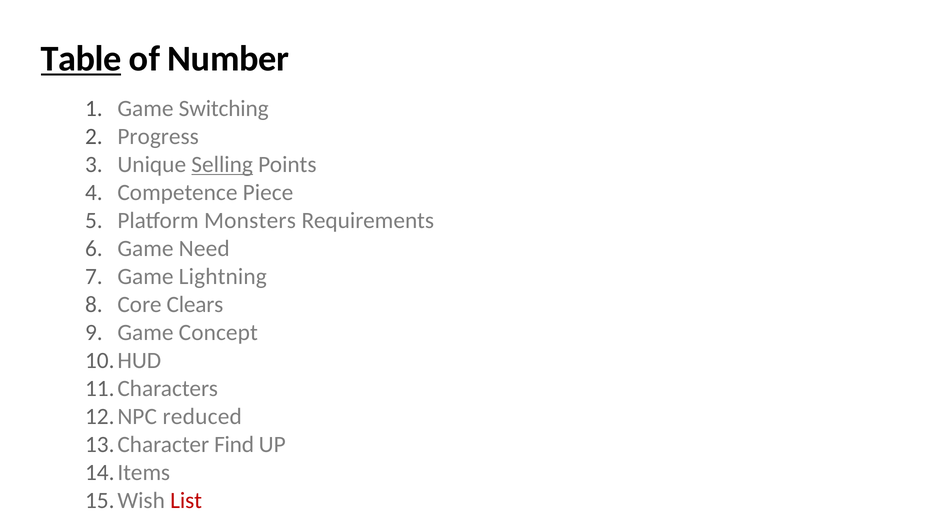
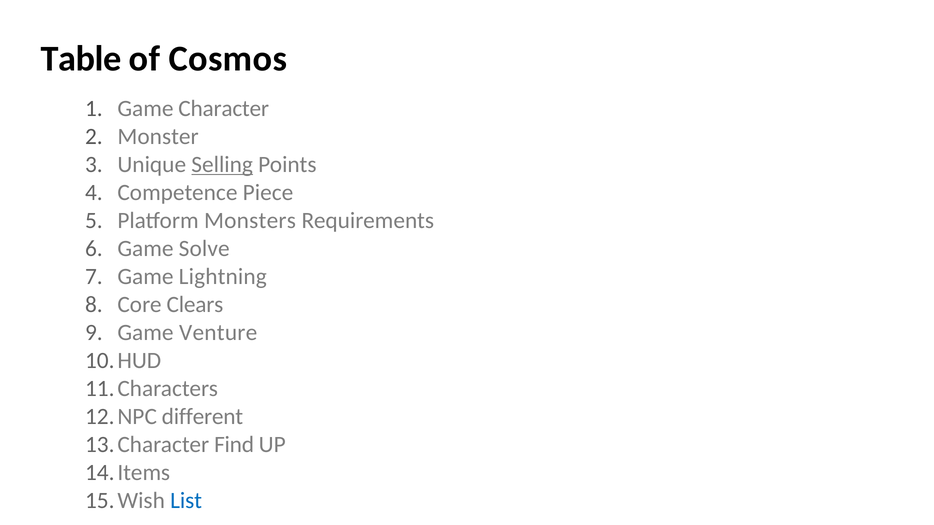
Table underline: present -> none (81, 59)
Number: Number -> Cosmos (228, 59)
Switching: Switching -> Character (224, 109)
Progress: Progress -> Monster (158, 137)
Need: Need -> Solve (204, 249)
Concept: Concept -> Venture (218, 333)
reduced: reduced -> different (202, 417)
List colour: red -> blue (186, 501)
